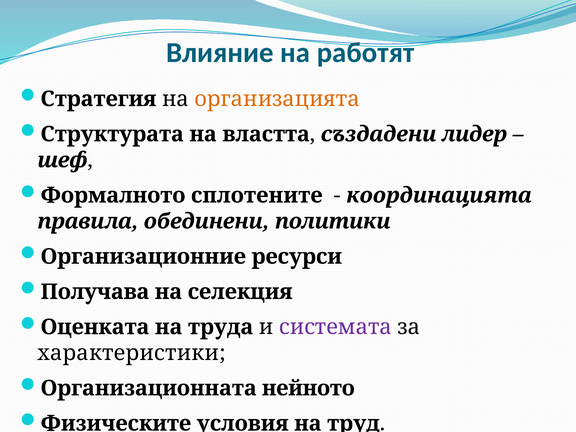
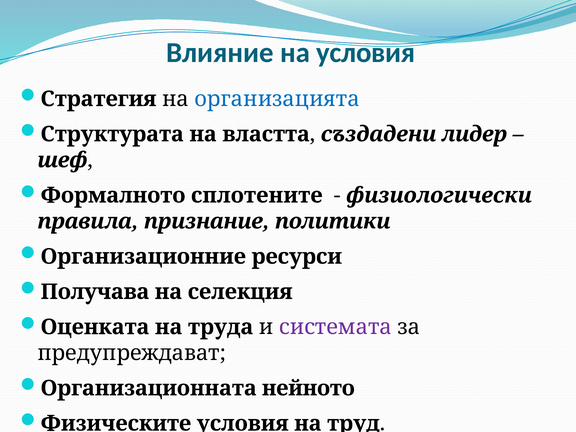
на работят: работят -> условия (366, 53)
организацията colour: orange -> blue (277, 99)
координацията: координацията -> физиологически (439, 195)
обединени: обединени -> признание (207, 221)
характеристики: характеристики -> предупреждават (132, 353)
